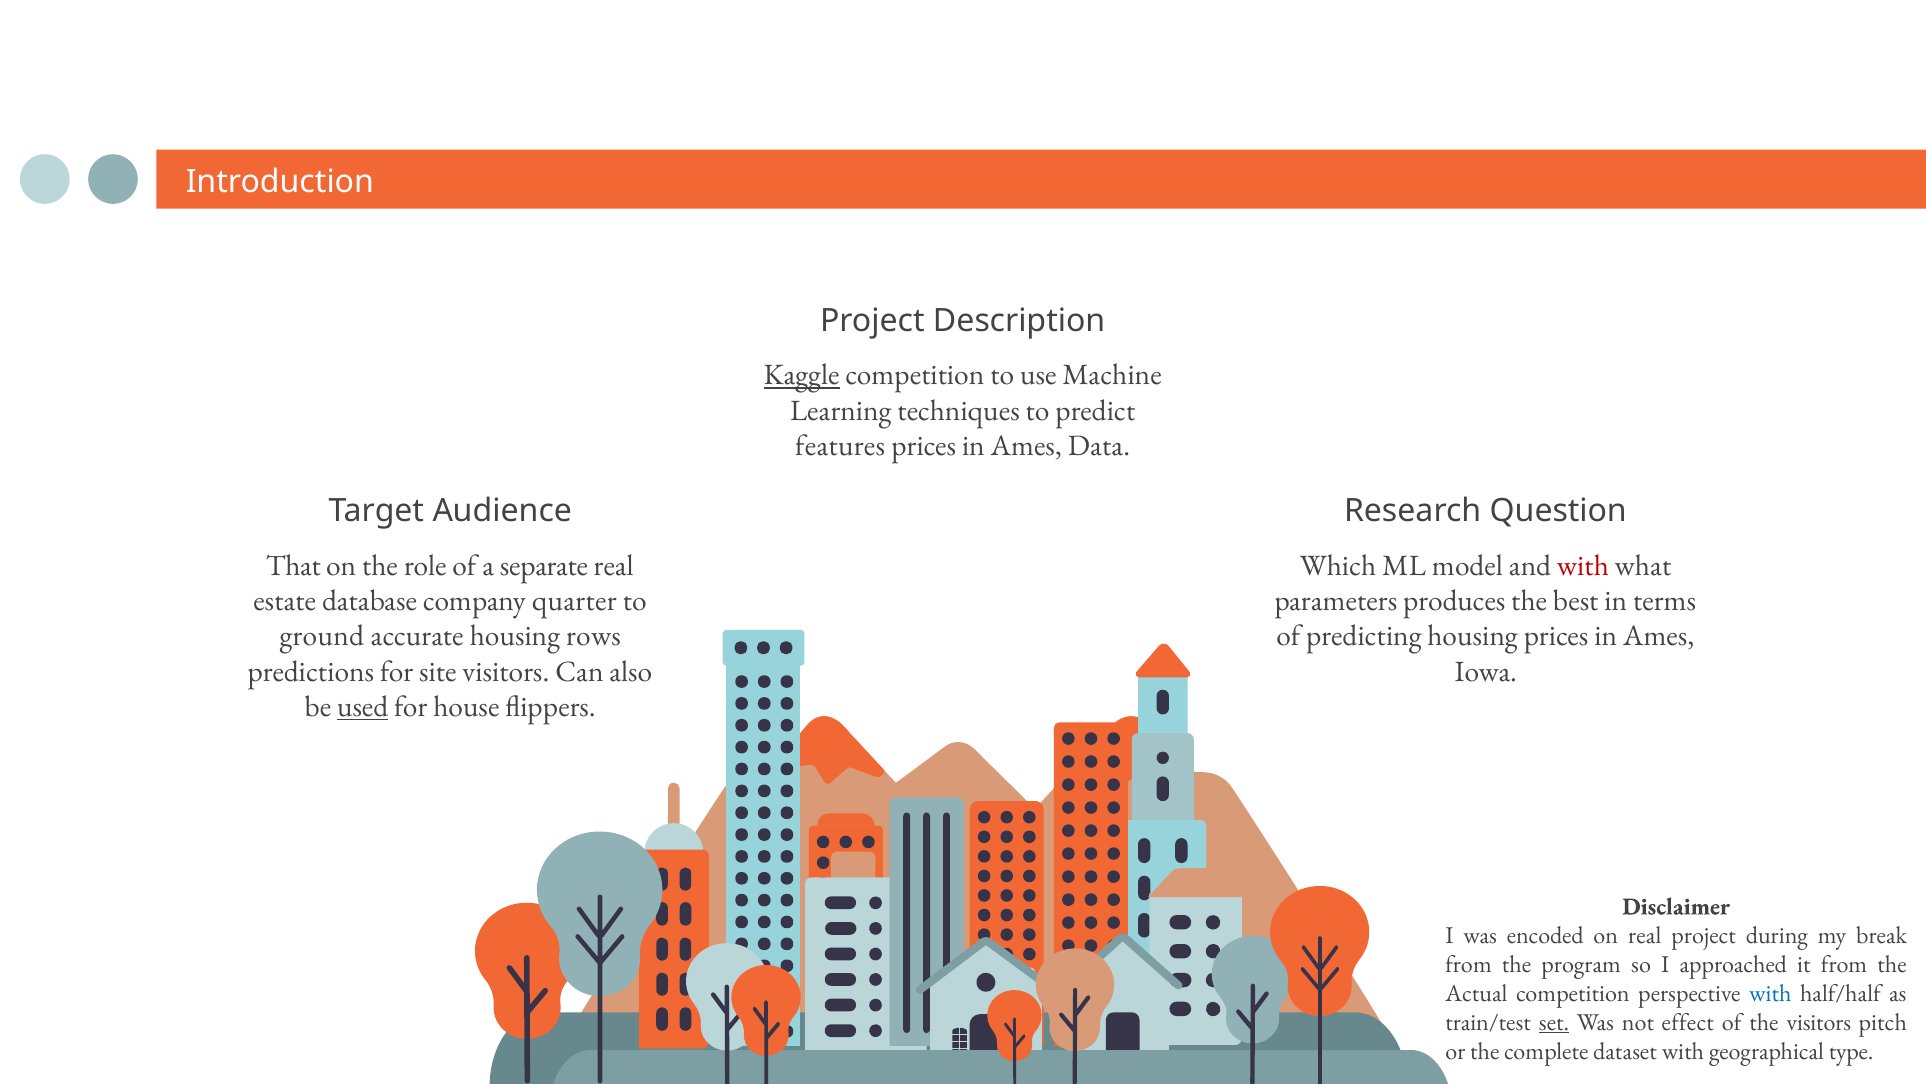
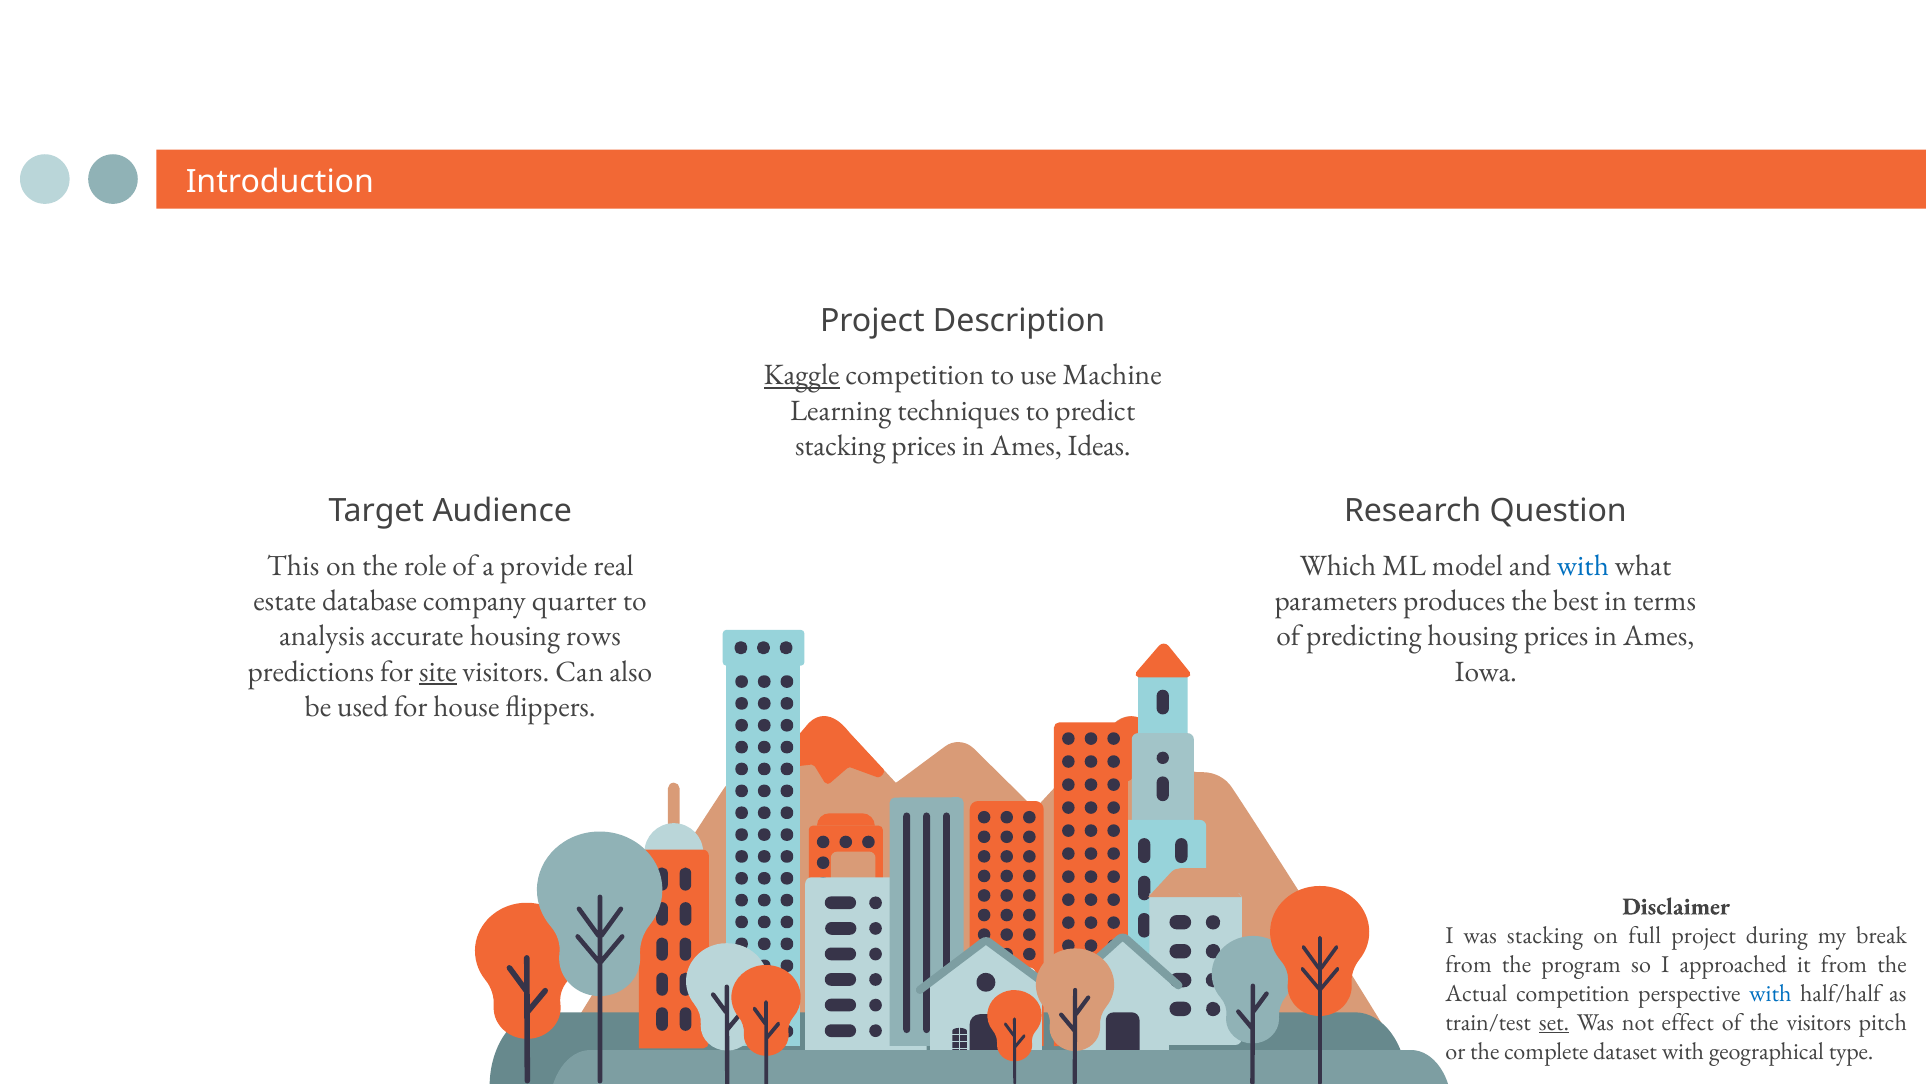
features: features -> stacking (840, 446)
Data: Data -> Ideas (1099, 446)
That: That -> This (293, 565)
separate: separate -> provide (544, 565)
with colour: red -> blue (1583, 565)
ground: ground -> analysis (322, 636)
site underline: none -> present (438, 671)
used underline: present -> none (363, 706)
was encoded: encoded -> stacking (1545, 935)
on real: real -> full (1645, 935)
